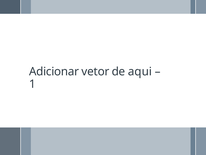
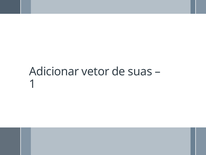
aqui: aqui -> suas (140, 71)
